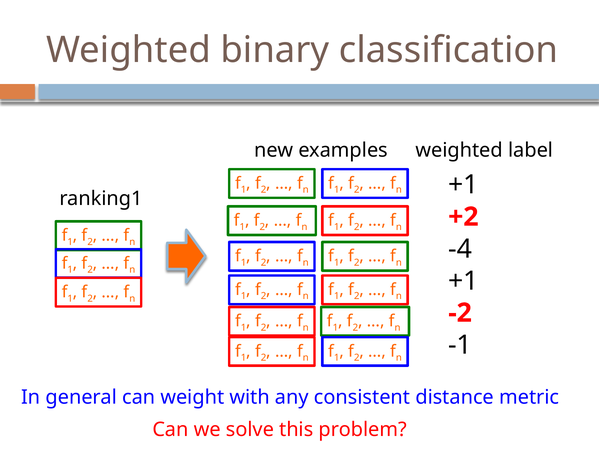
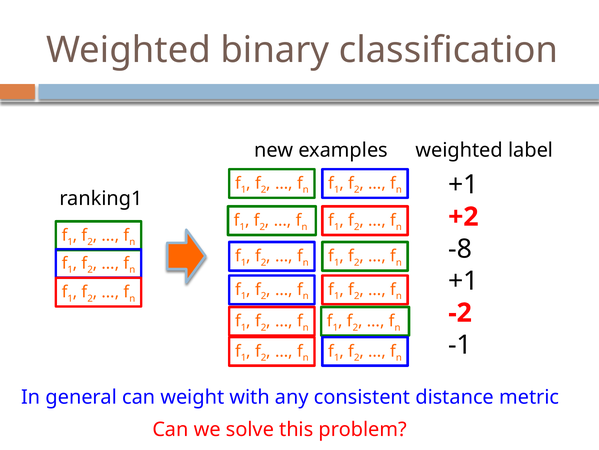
-4: -4 -> -8 (460, 248)
